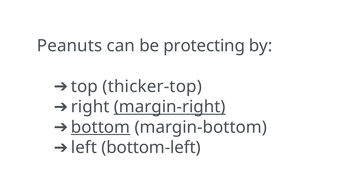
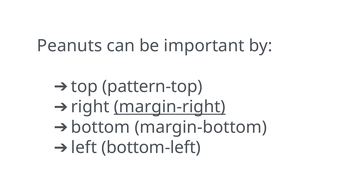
protecting: protecting -> important (204, 46)
thicker-top: thicker-top -> pattern-top (152, 87)
bottom underline: present -> none (101, 127)
